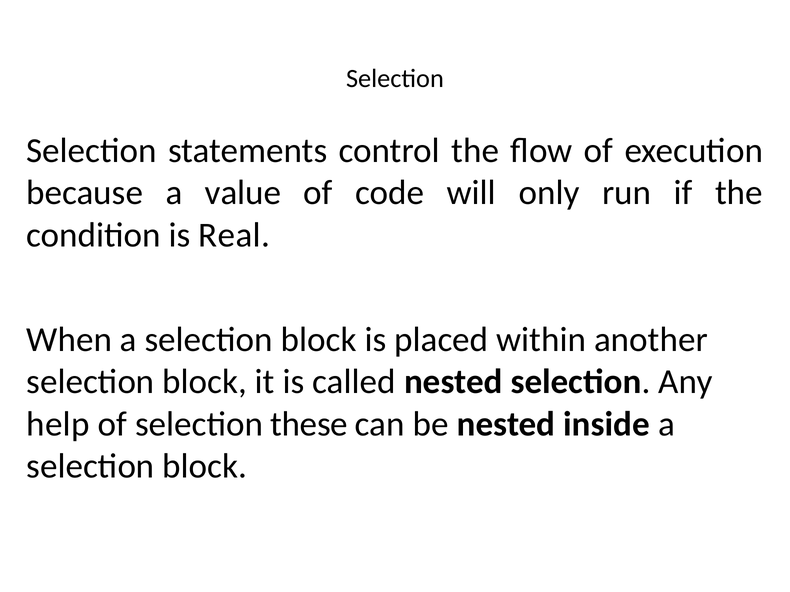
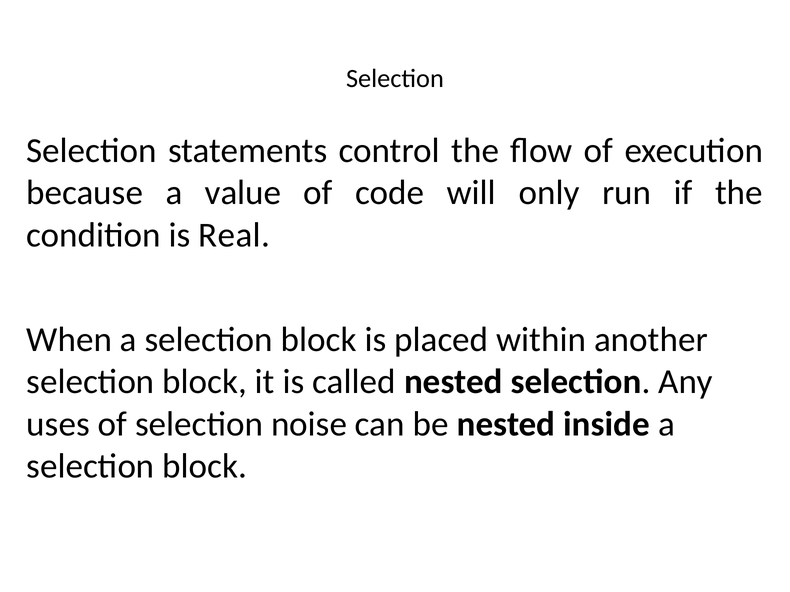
help: help -> uses (58, 424)
these: these -> noise (309, 424)
